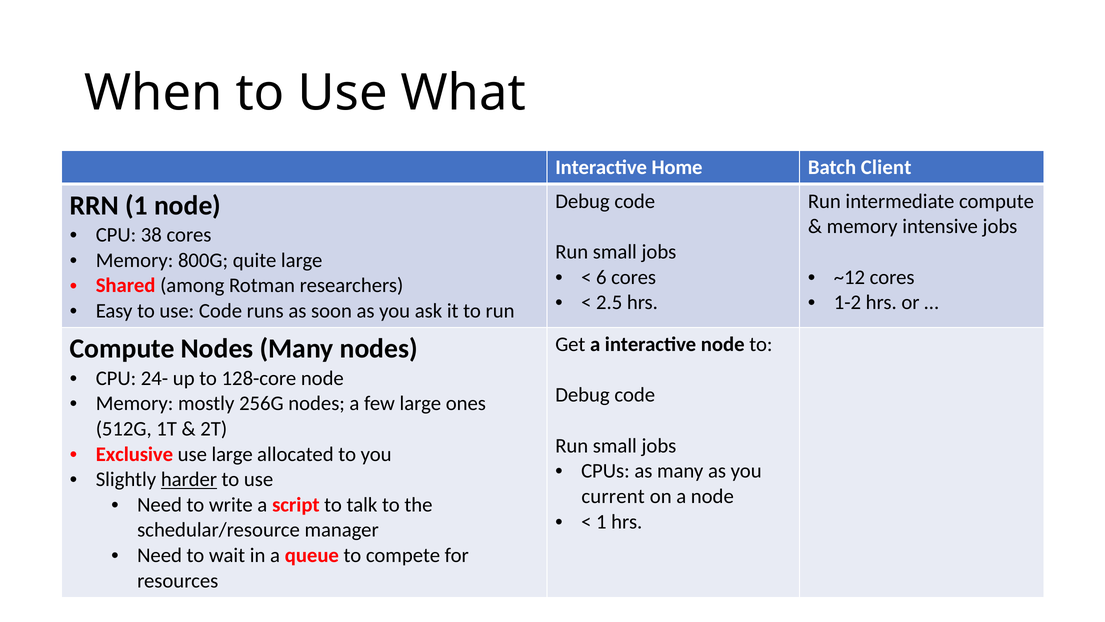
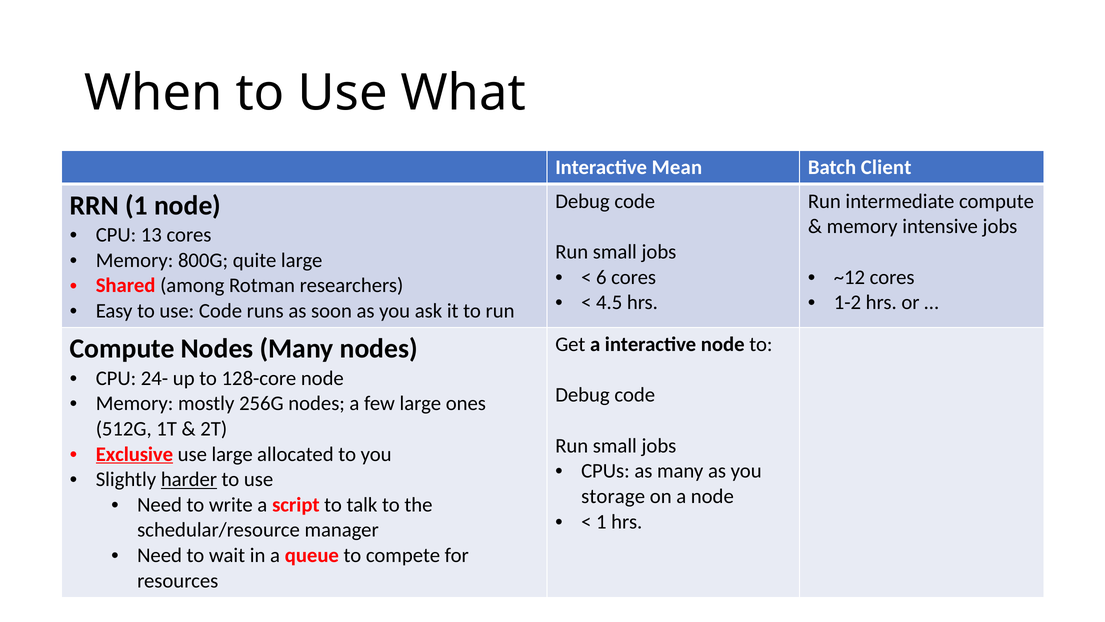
Home: Home -> Mean (677, 168)
38: 38 -> 13 (151, 235)
2.5: 2.5 -> 4.5 (609, 302)
Exclusive underline: none -> present (134, 454)
current: current -> storage (613, 496)
